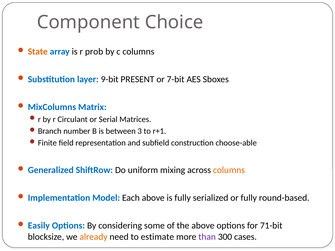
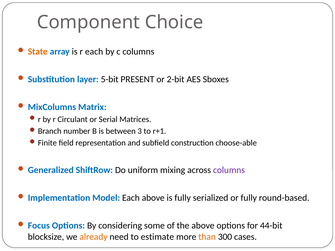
r prob: prob -> each (94, 52)
9-bit: 9-bit -> 5-bit (110, 79)
7-bit: 7-bit -> 2-bit (176, 79)
columns colour: orange -> purple (229, 170)
Easily: Easily -> Focus (39, 226)
71-bit: 71-bit -> 44-bit (271, 226)
than colour: purple -> orange (207, 237)
